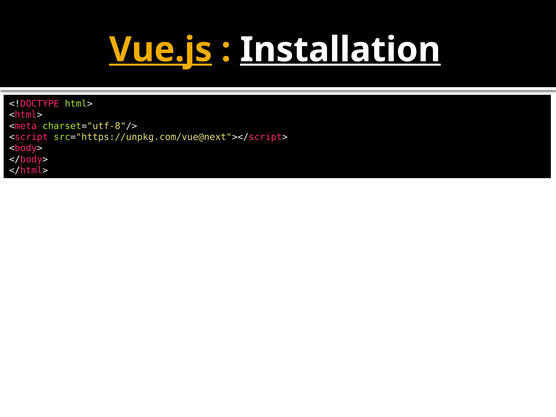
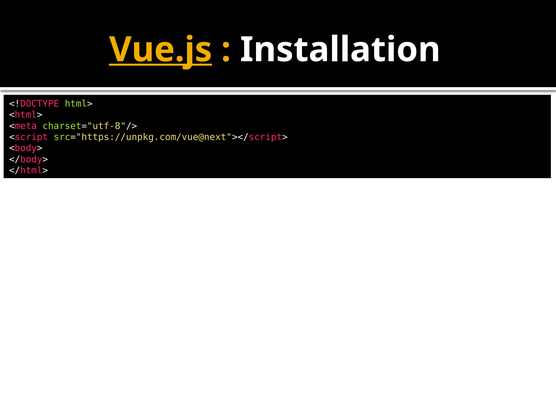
Installation underline: present -> none (340, 50)
